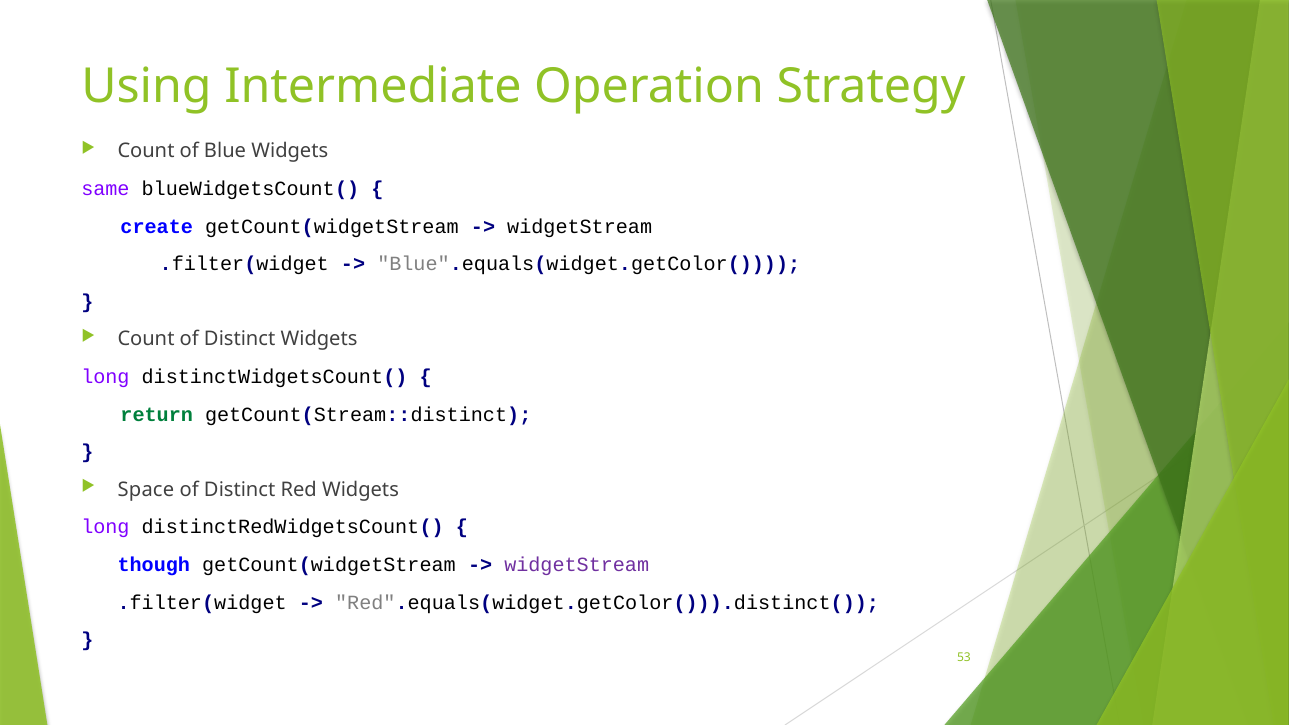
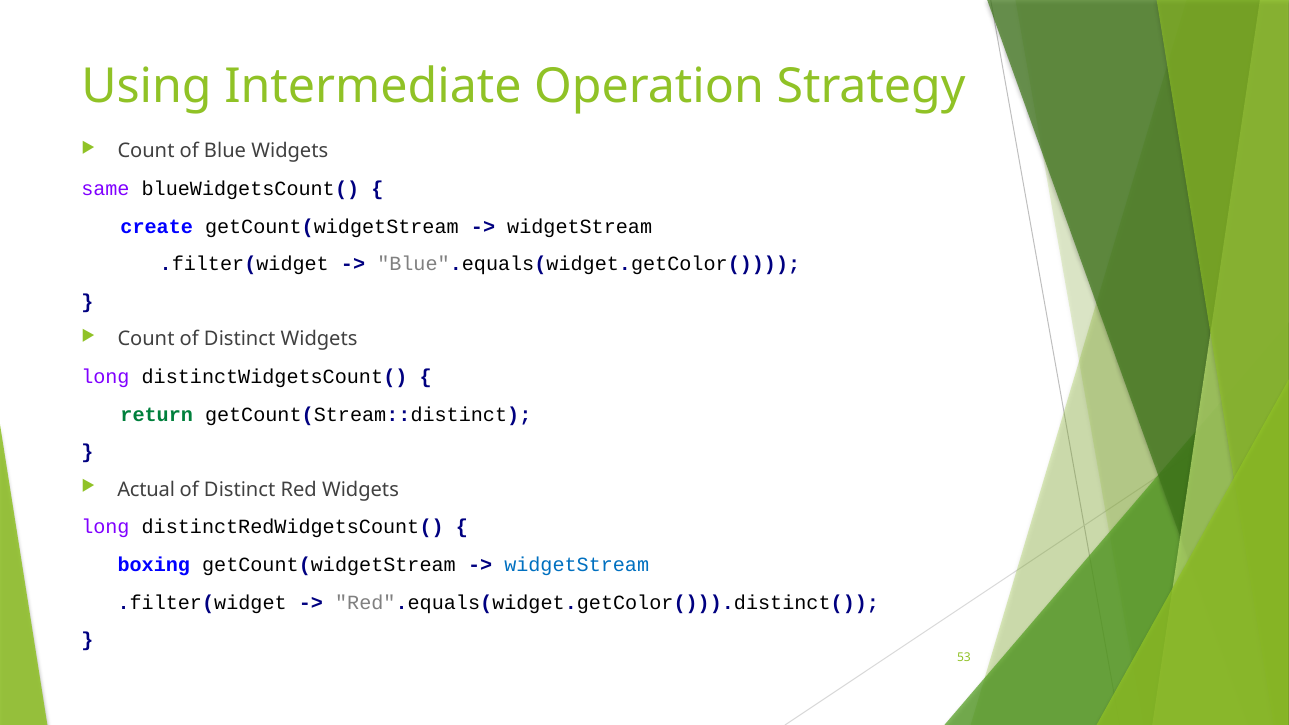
Space: Space -> Actual (146, 490)
though: though -> boxing (154, 565)
widgetStream colour: purple -> blue (577, 565)
